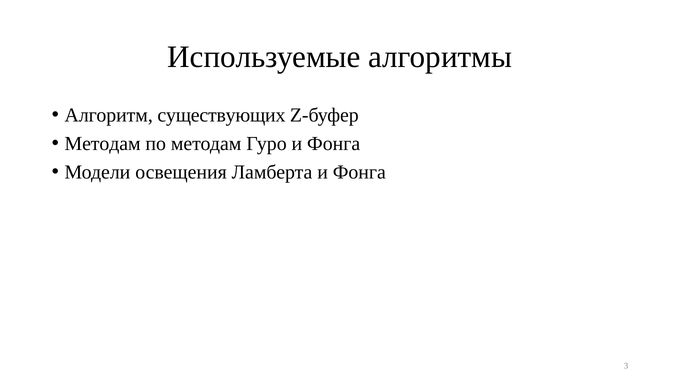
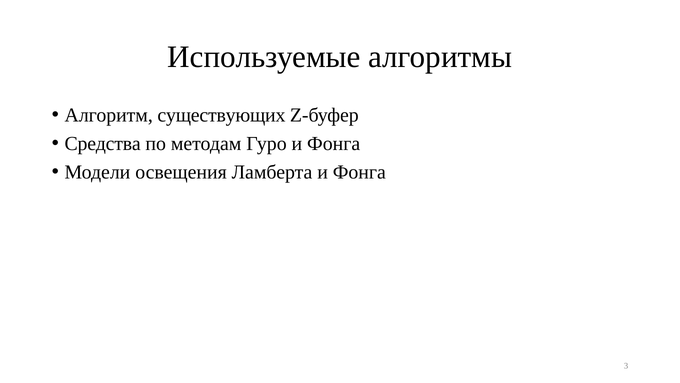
Методам: Методам -> Средства (103, 143)
